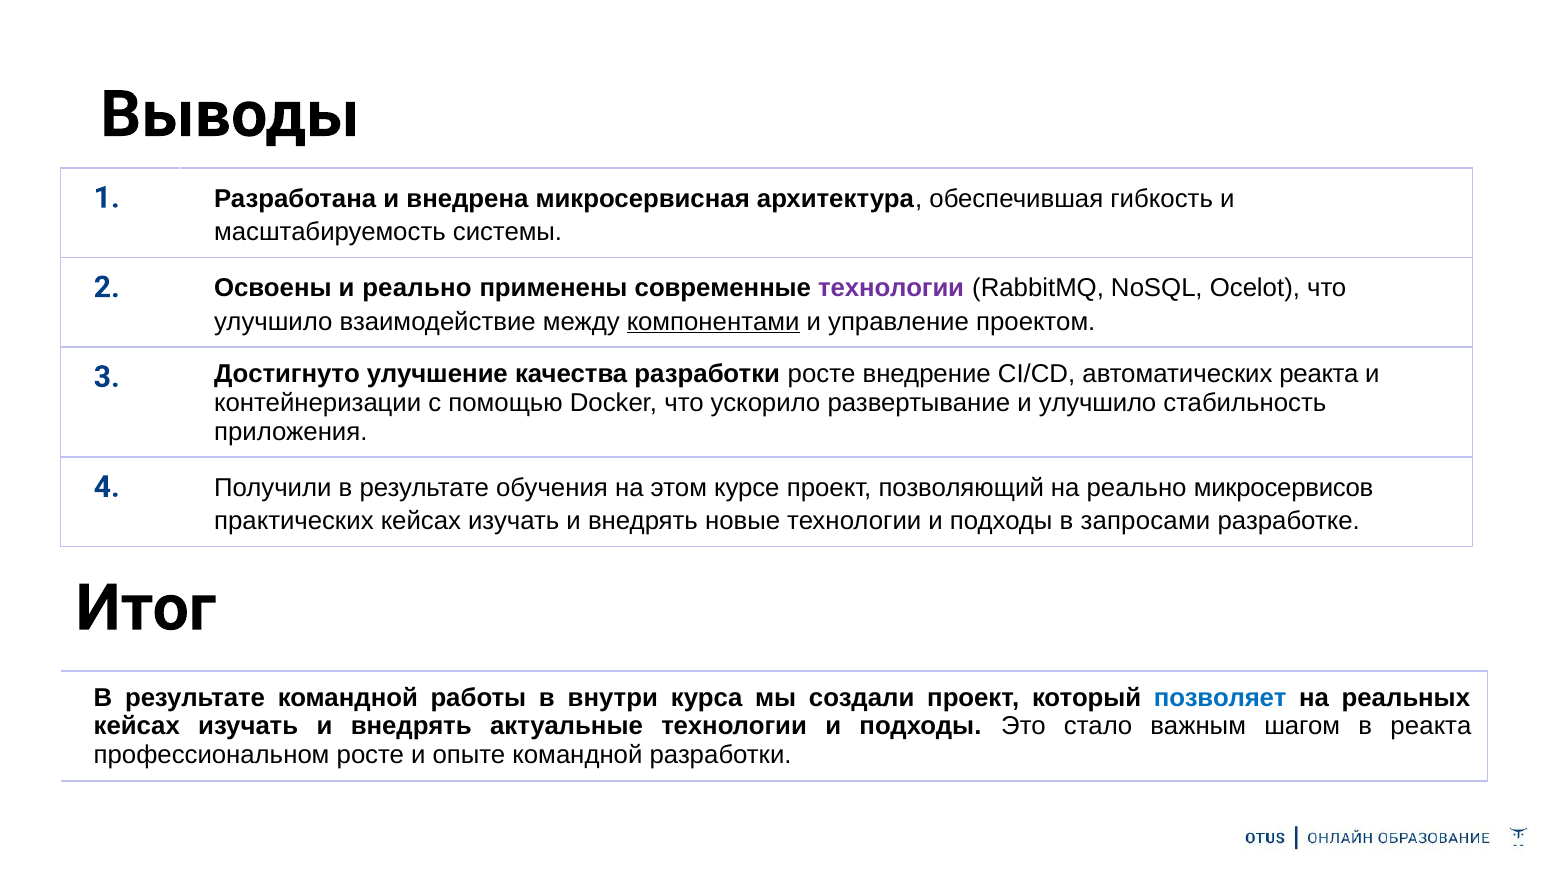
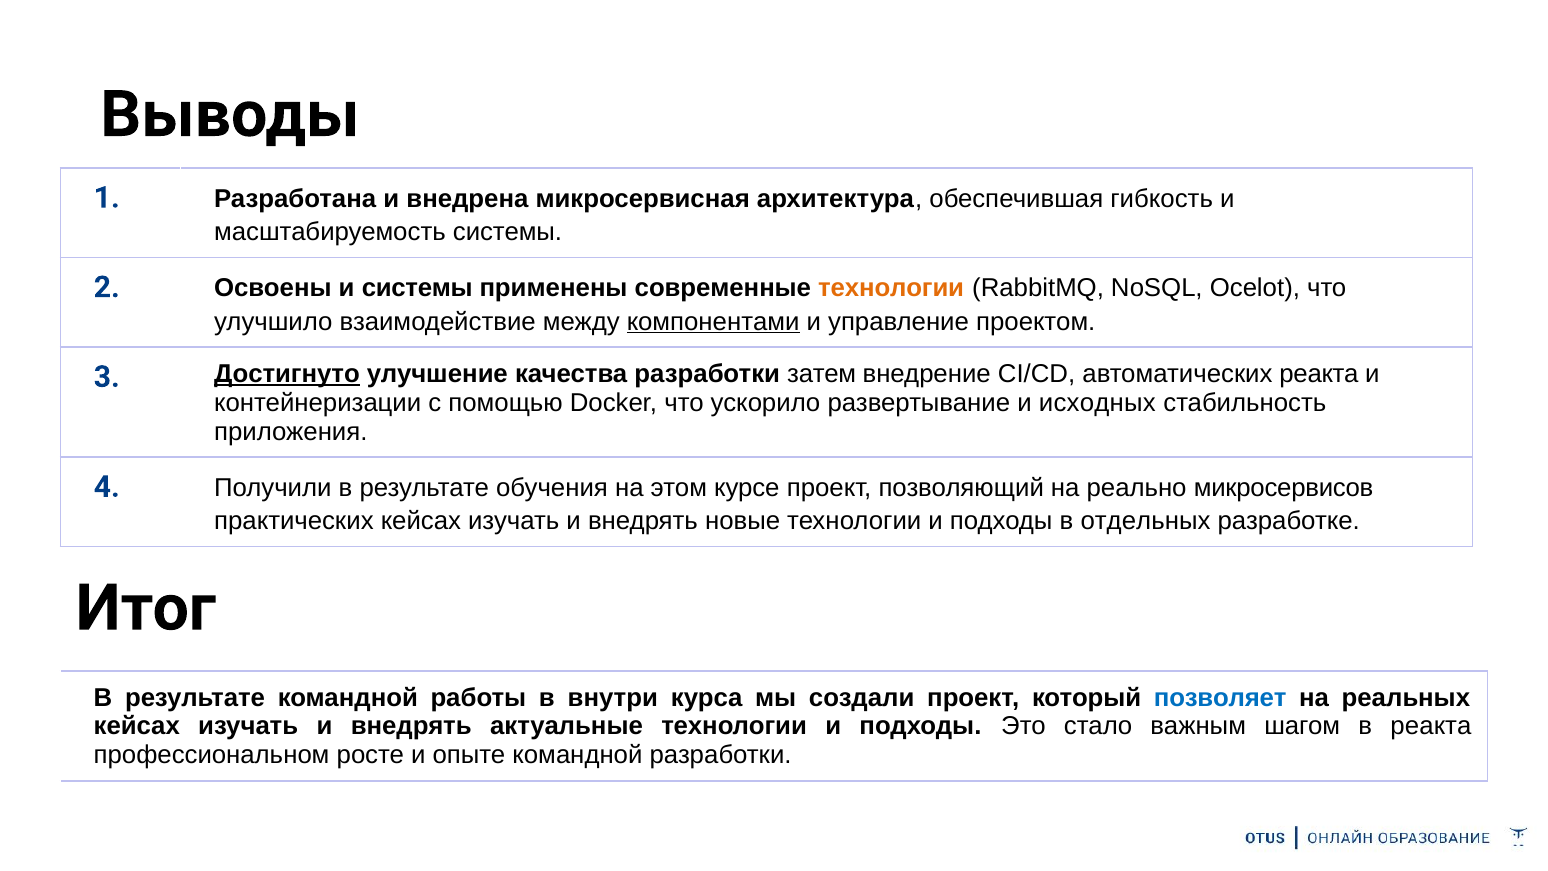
и реально: реально -> системы (417, 288)
технологии colour: purple -> orange (891, 288)
Достигнуто underline: none -> present (287, 374)
разработки росте: росте -> затем (822, 374)
и улучшило: улучшило -> исходных (1097, 403)
запросами: запросами -> отдельных (1145, 521)
